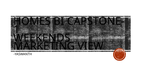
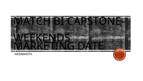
HOMES: HOMES -> MATCH (32, 21)
VIEW: VIEW -> DATE (91, 46)
